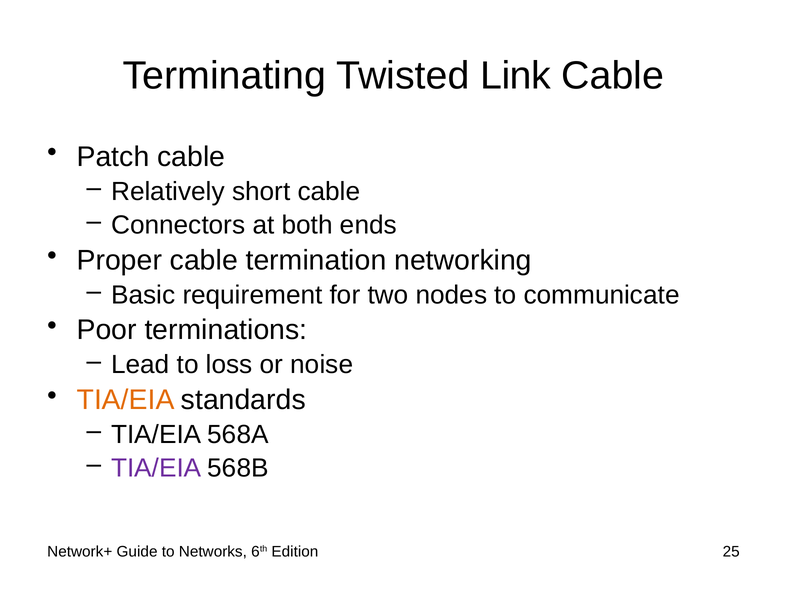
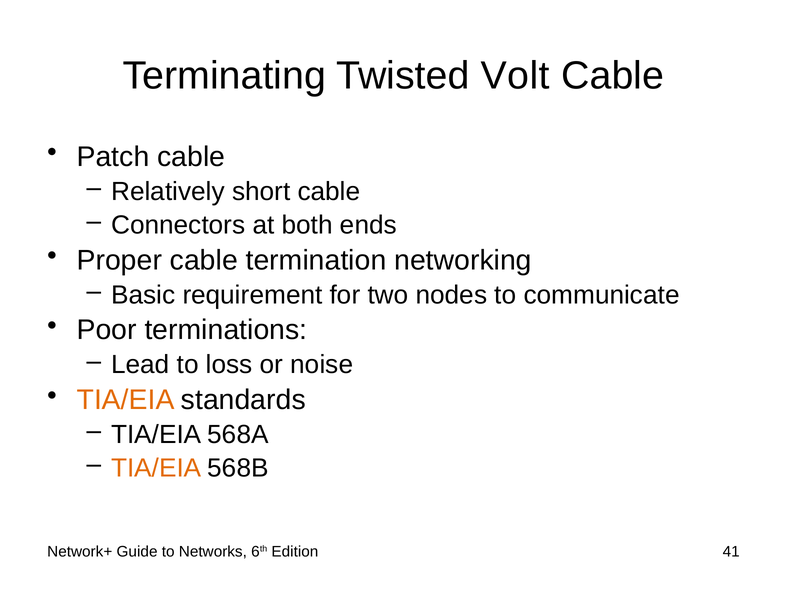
Link: Link -> Volt (515, 76)
TIA/EIA colour: purple -> orange (156, 468)
25: 25 -> 41 (731, 552)
